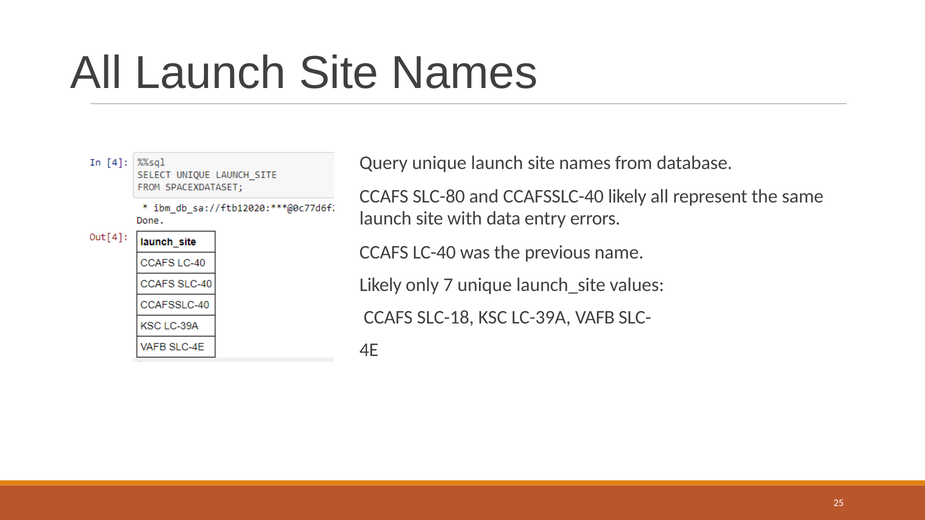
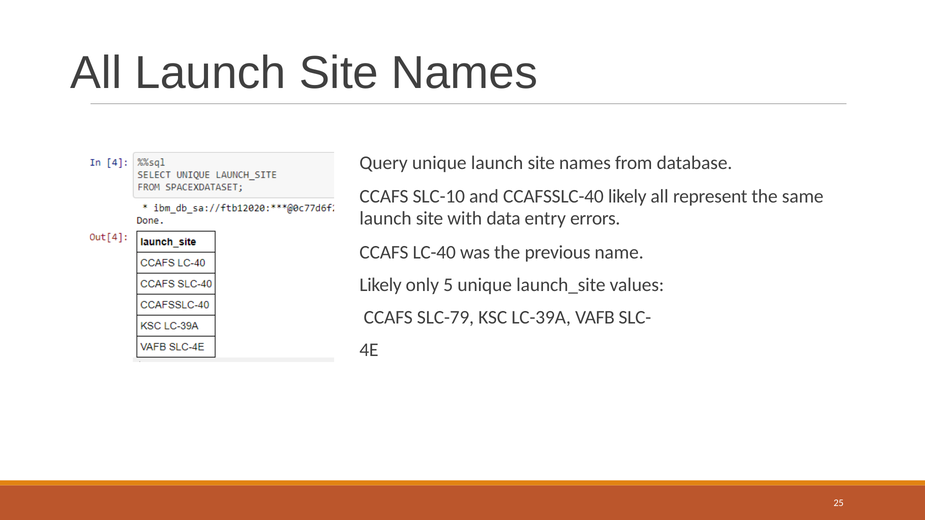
SLC-80: SLC-80 -> SLC-10 (439, 197)
7: 7 -> 5 (448, 285)
SLC-18: SLC-18 -> SLC-79 (446, 318)
